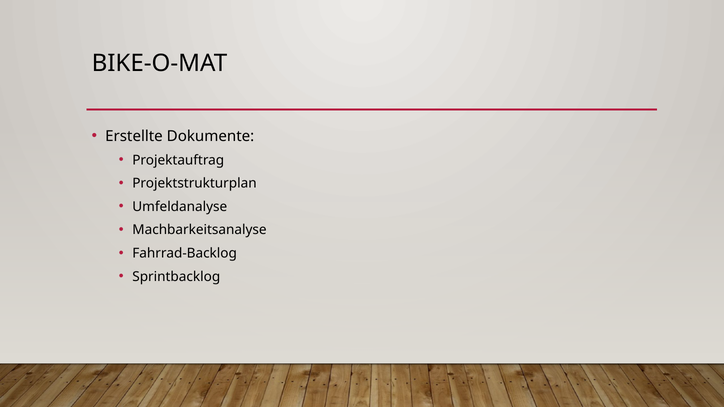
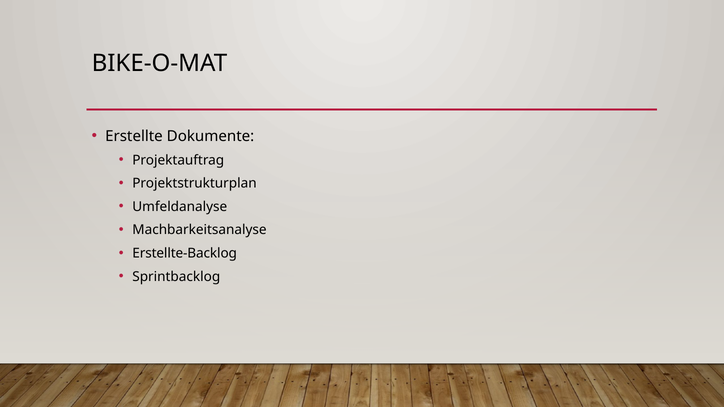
Fahrrad-Backlog: Fahrrad-Backlog -> Erstellte-Backlog (185, 253)
